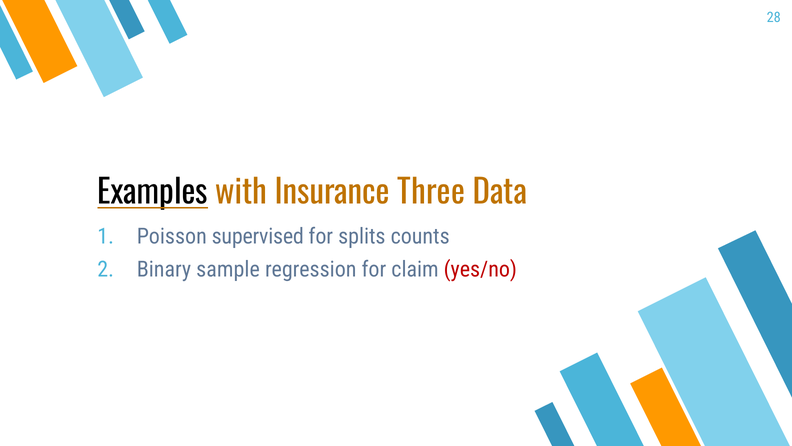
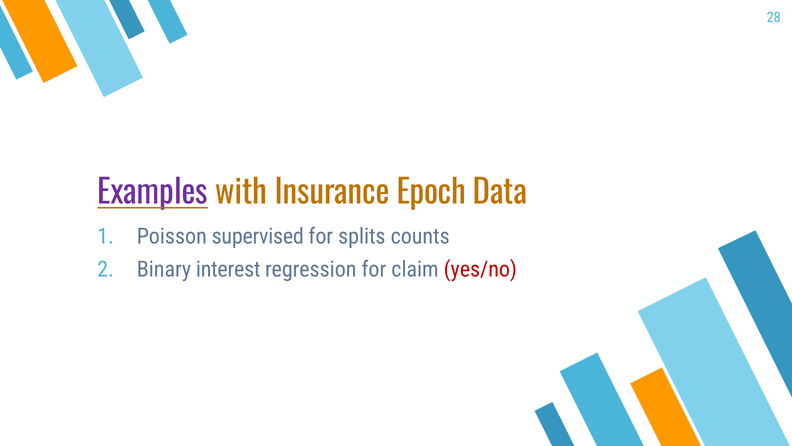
Examples colour: black -> purple (153, 193)
Three: Three -> Epoch (431, 193)
sample: sample -> interest (228, 269)
